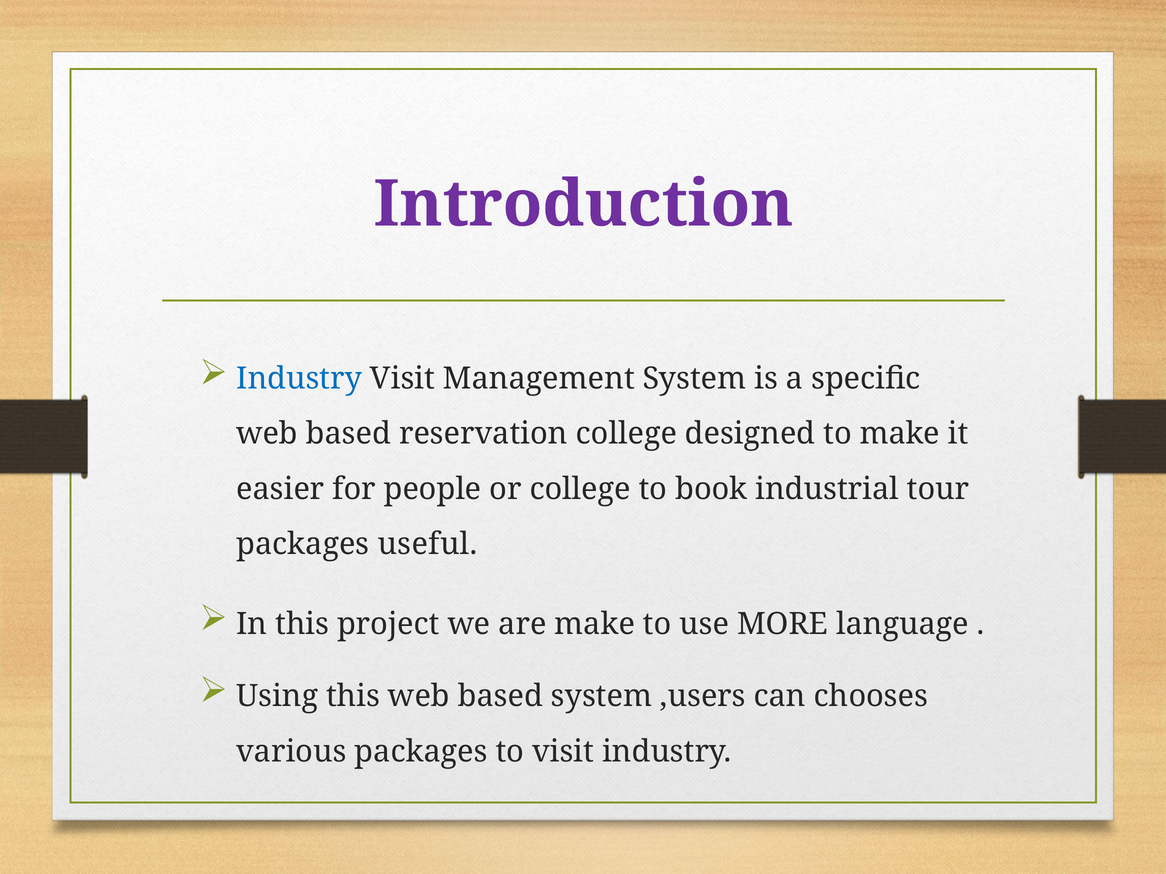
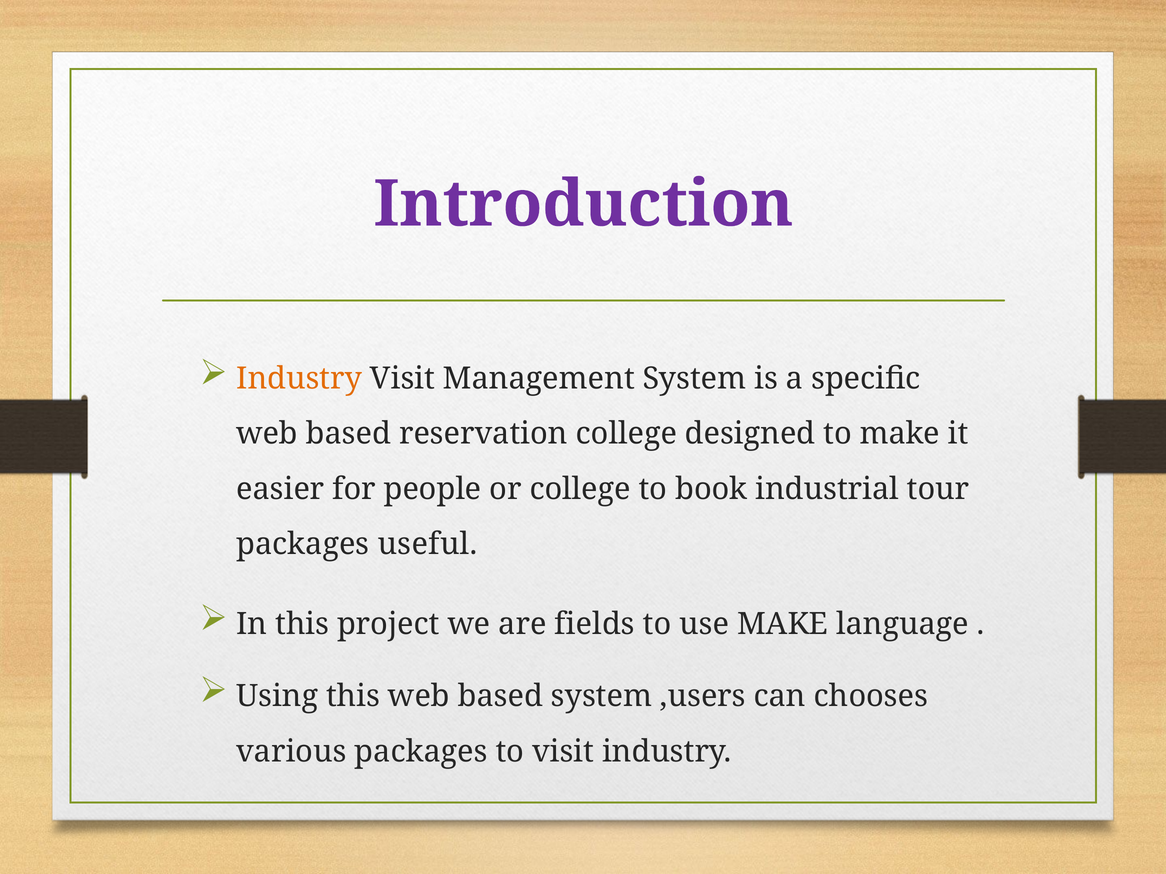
Industry colour: blue -> orange (299, 379)
are make: make -> fields (595, 624)
use MORE: MORE -> MAKE (783, 624)
